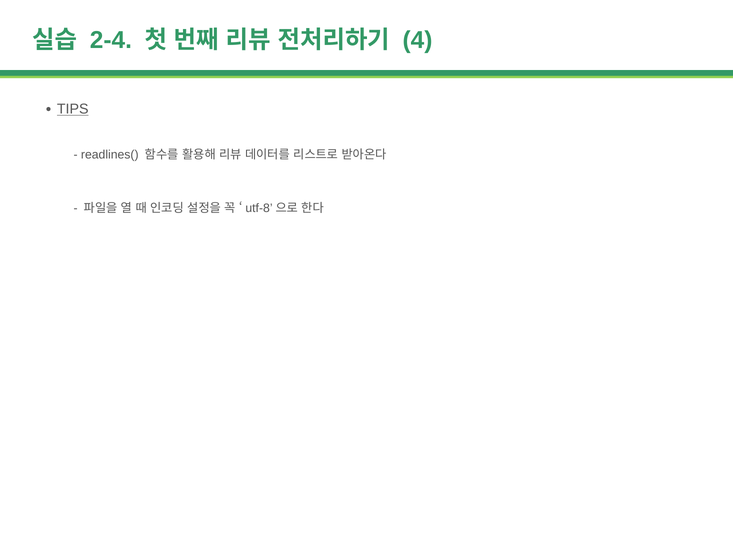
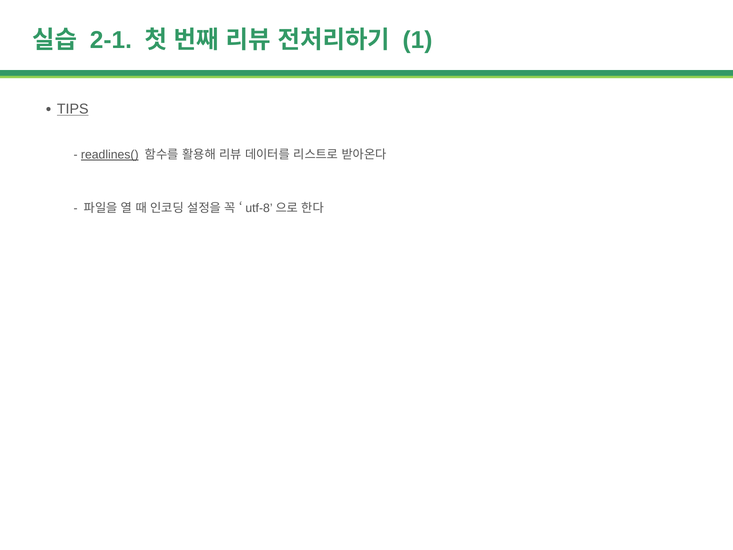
2-4: 2-4 -> 2-1 (111, 40)
4: 4 -> 1 (418, 40)
readlines( underline: none -> present (110, 155)
